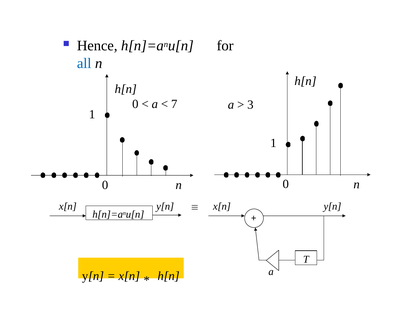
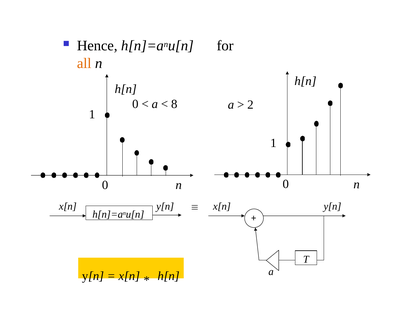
all colour: blue -> orange (84, 63)
7: 7 -> 8 (174, 104)
3: 3 -> 2 (250, 105)
